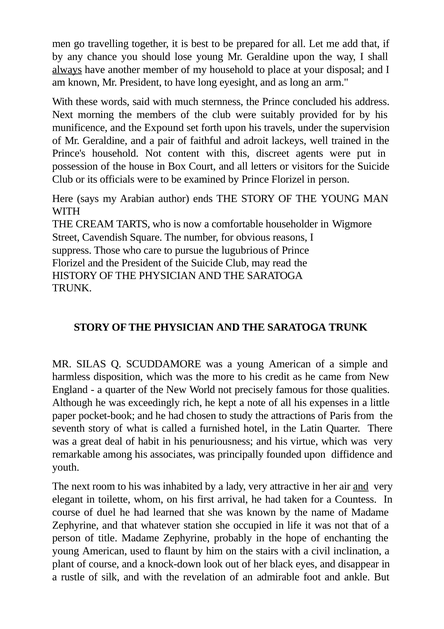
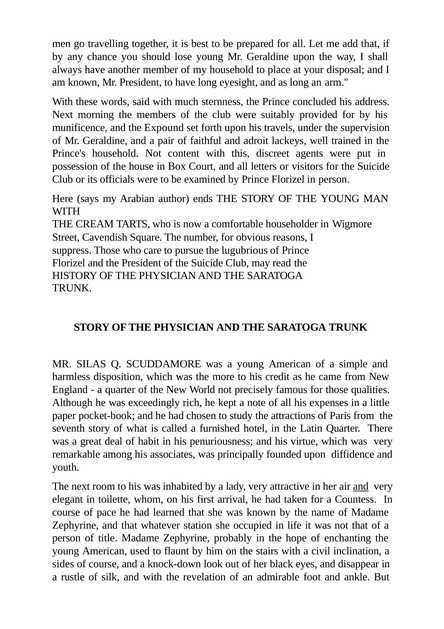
always underline: present -> none (67, 69)
duel: duel -> pace (106, 512)
plant: plant -> sides (63, 563)
